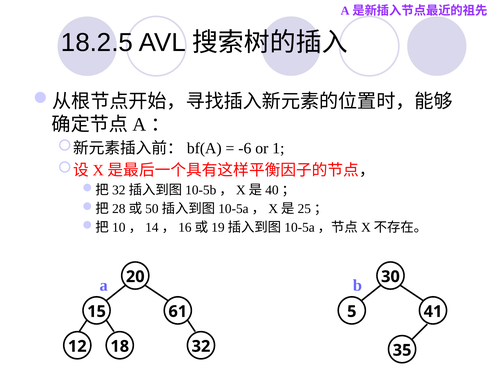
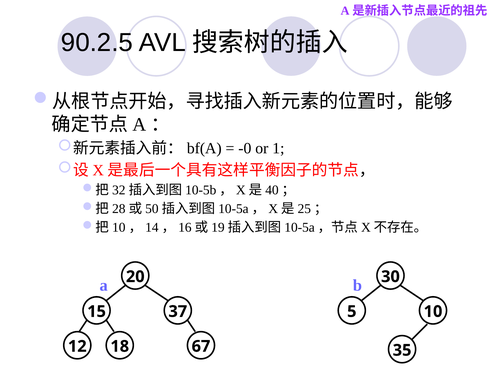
18.2.5: 18.2.5 -> 90.2.5 (97, 43)
-6: -6 -> -0 (245, 148)
61: 61 -> 37 (178, 311)
41: 41 -> 10 (433, 311)
32: 32 -> 67 (201, 346)
